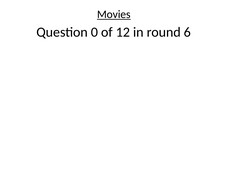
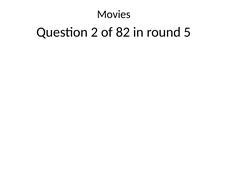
Movies underline: present -> none (114, 14)
0: 0 -> 2 (94, 32)
12: 12 -> 82 (123, 32)
6: 6 -> 5 (187, 32)
